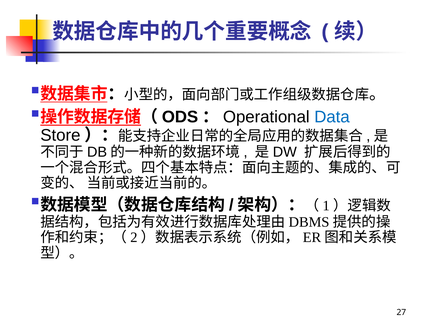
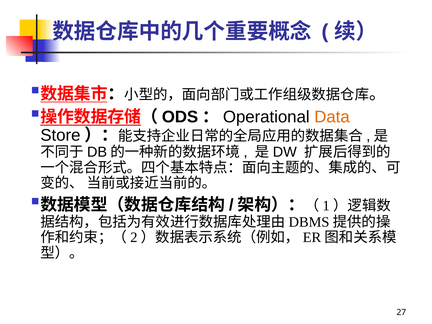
Data colour: blue -> orange (332, 117)
